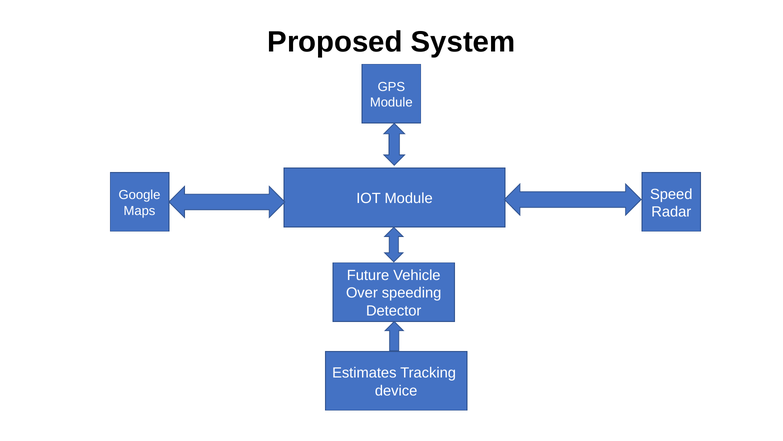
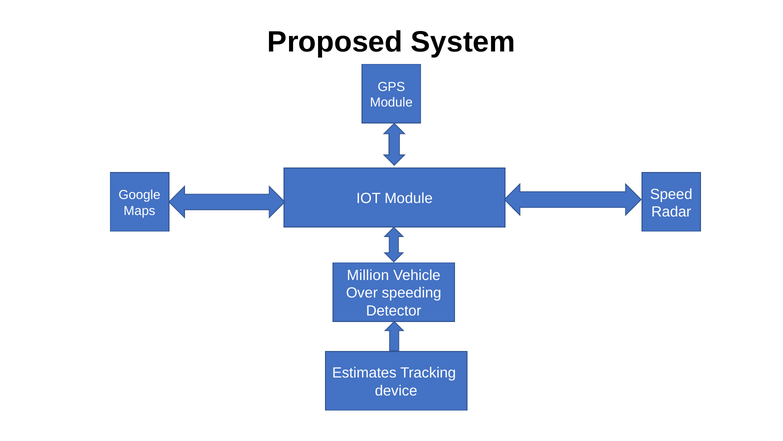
Future: Future -> Million (368, 275)
